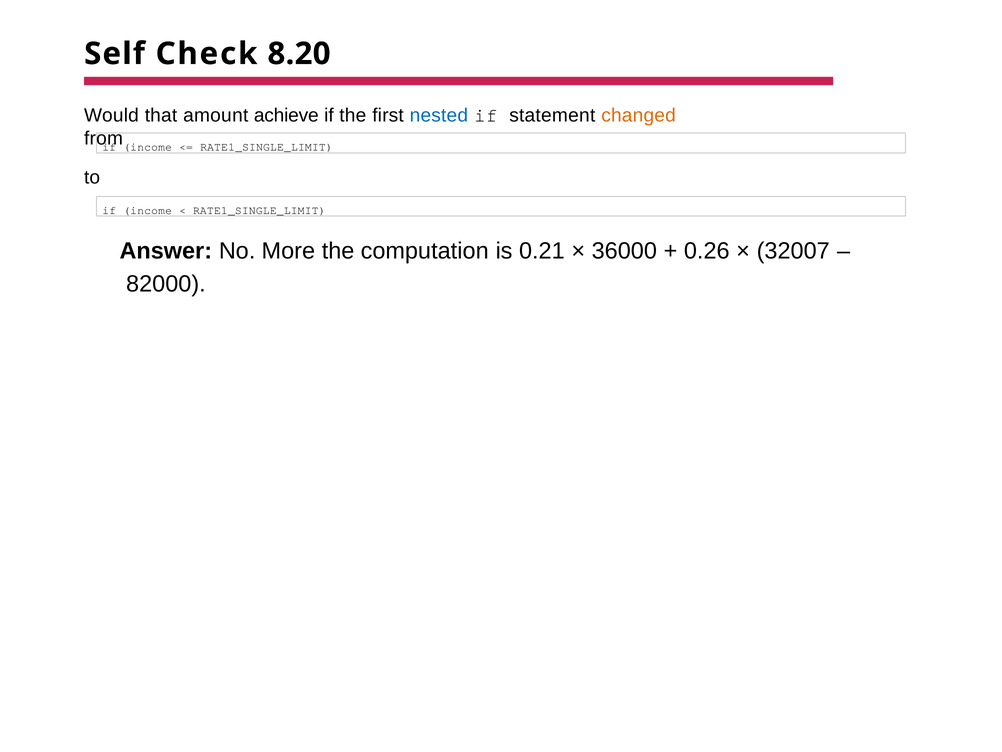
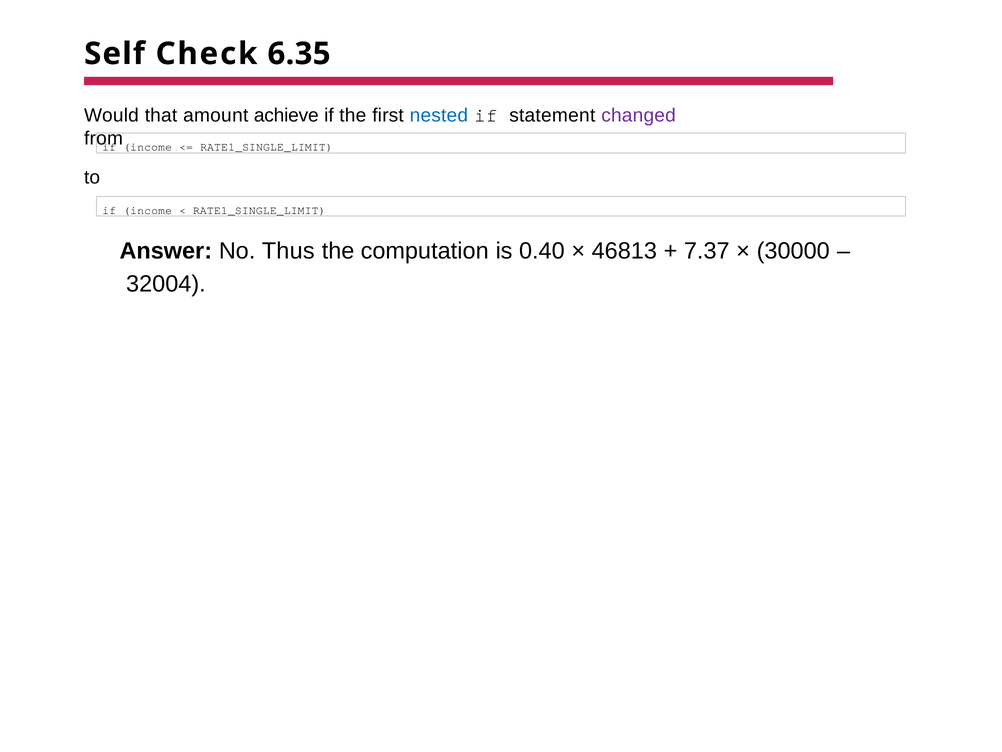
8.20: 8.20 -> 6.35 (299, 54)
changed colour: orange -> purple (639, 115)
More: More -> Thus (288, 251)
0.21: 0.21 -> 0.40 (542, 251)
36000: 36000 -> 46813 (624, 251)
0.26: 0.26 -> 7.37 (707, 251)
32007: 32007 -> 30000 (793, 251)
82000: 82000 -> 32004 (166, 284)
